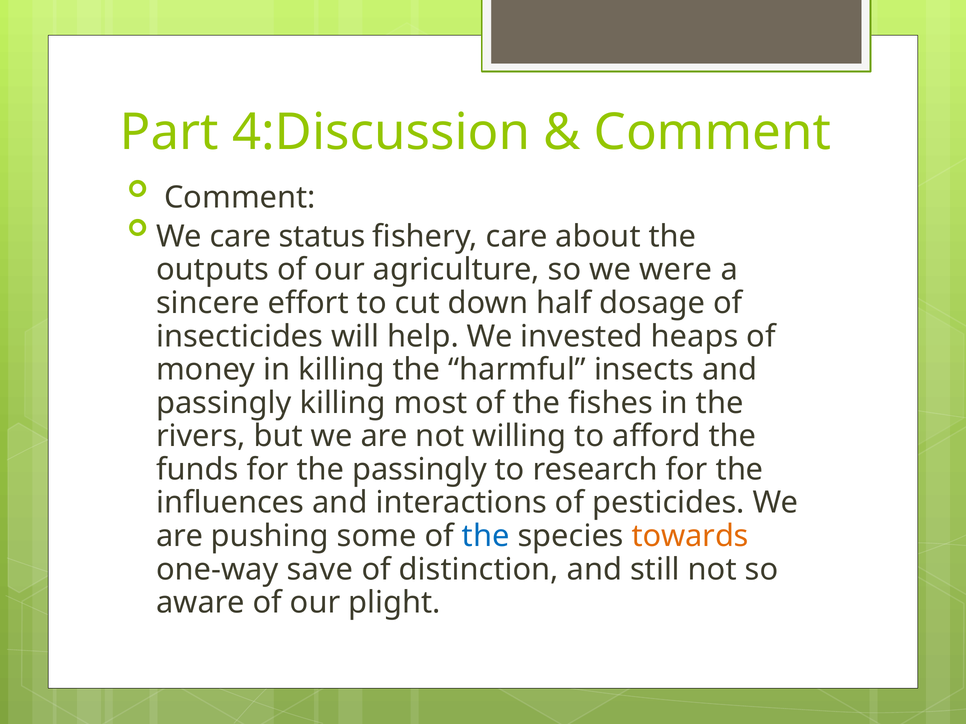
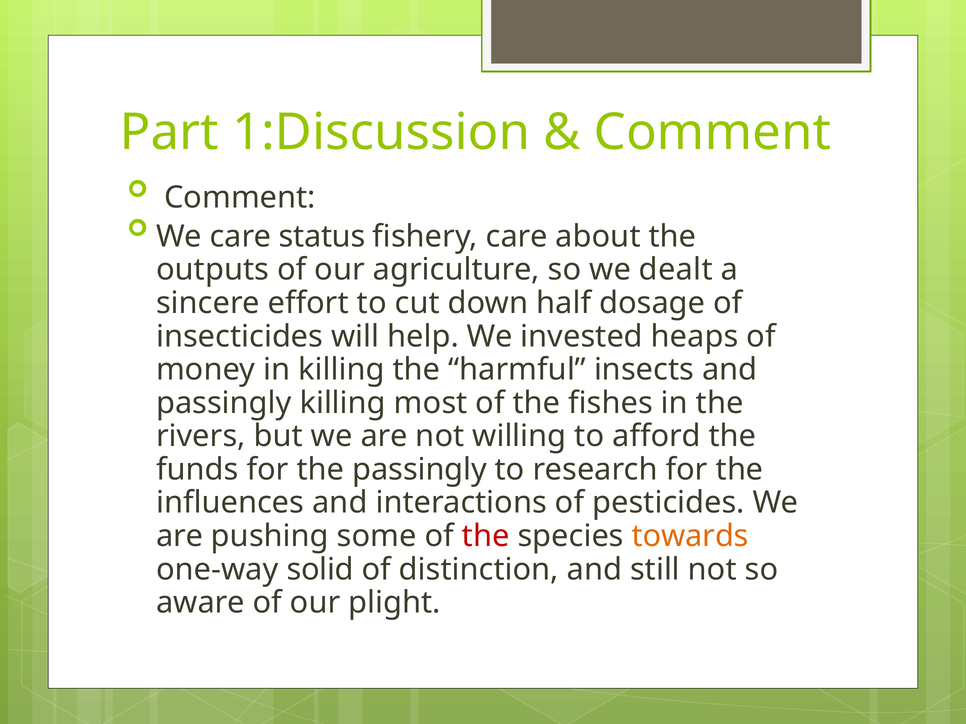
4:Discussion: 4:Discussion -> 1:Discussion (381, 133)
were: were -> dealt (676, 270)
the colour: blue -> red (486, 536)
save: save -> solid (320, 570)
